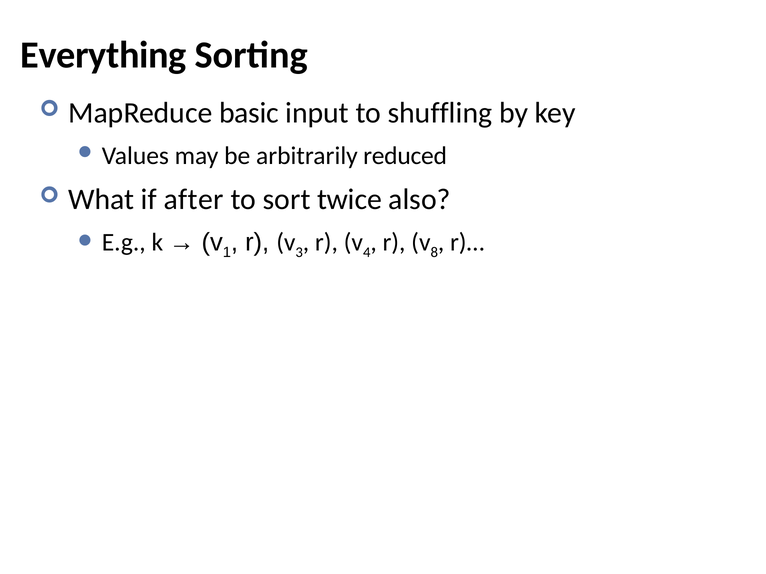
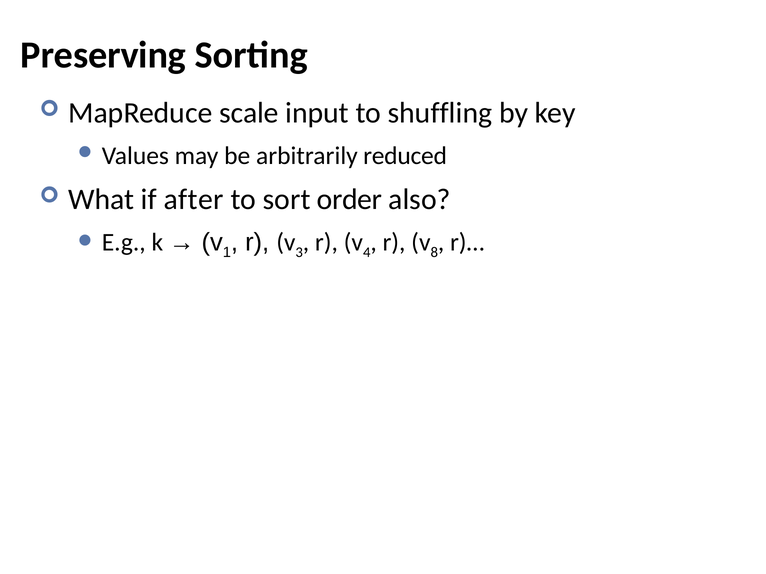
Everything: Everything -> Preserving (103, 55)
basic: basic -> scale (249, 113)
twice: twice -> order (350, 200)
